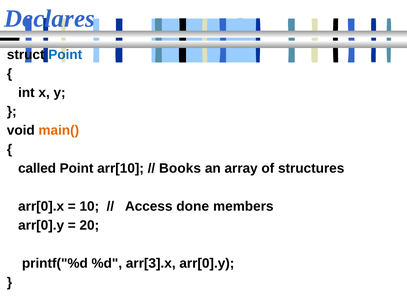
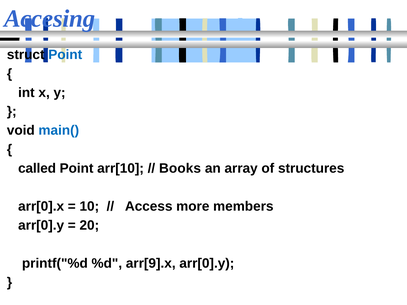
Declares: Declares -> Accesing (50, 19)
main( colour: orange -> blue (59, 131)
done: done -> more (193, 207)
arr[3].x: arr[3].x -> arr[9].x (151, 264)
